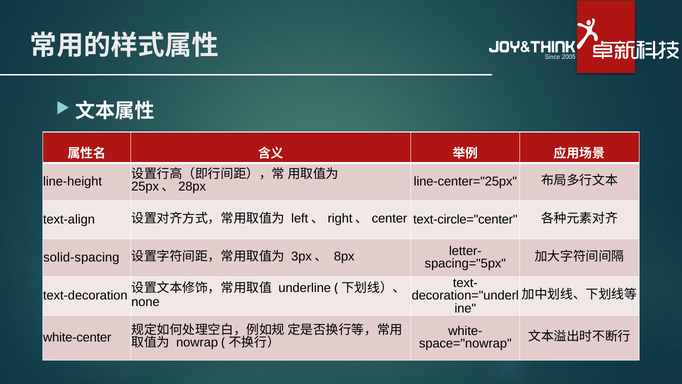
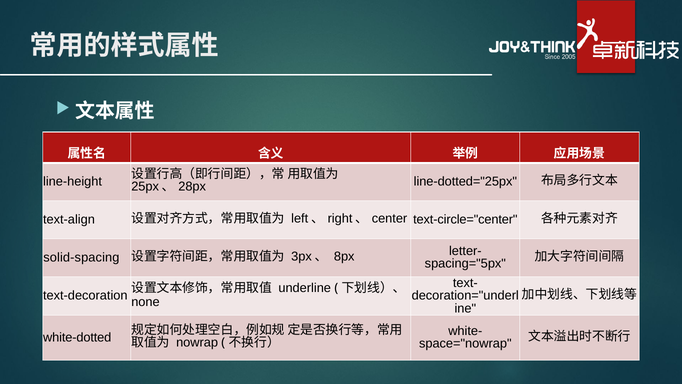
line-center="25px: line-center="25px -> line-dotted="25px (465, 181)
white-center: white-center -> white-dotted (77, 337)
